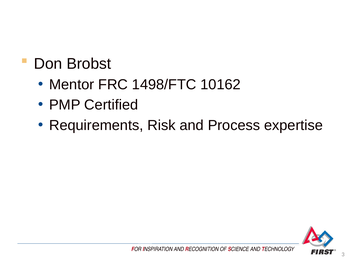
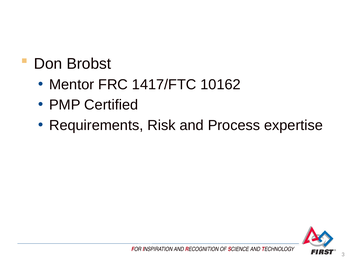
1498/FTC: 1498/FTC -> 1417/FTC (164, 85)
